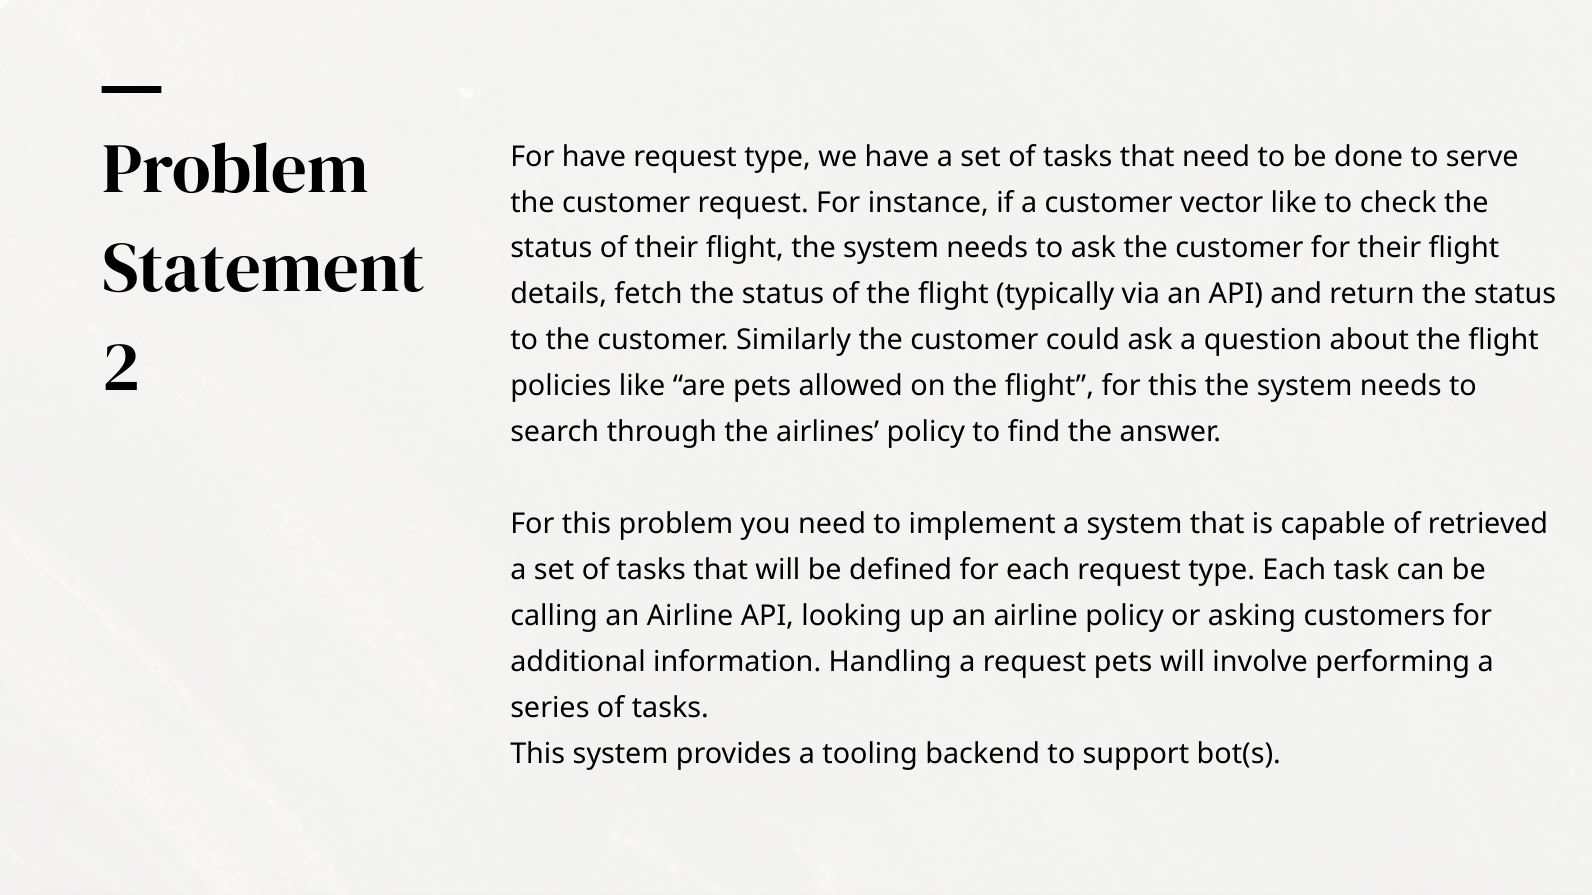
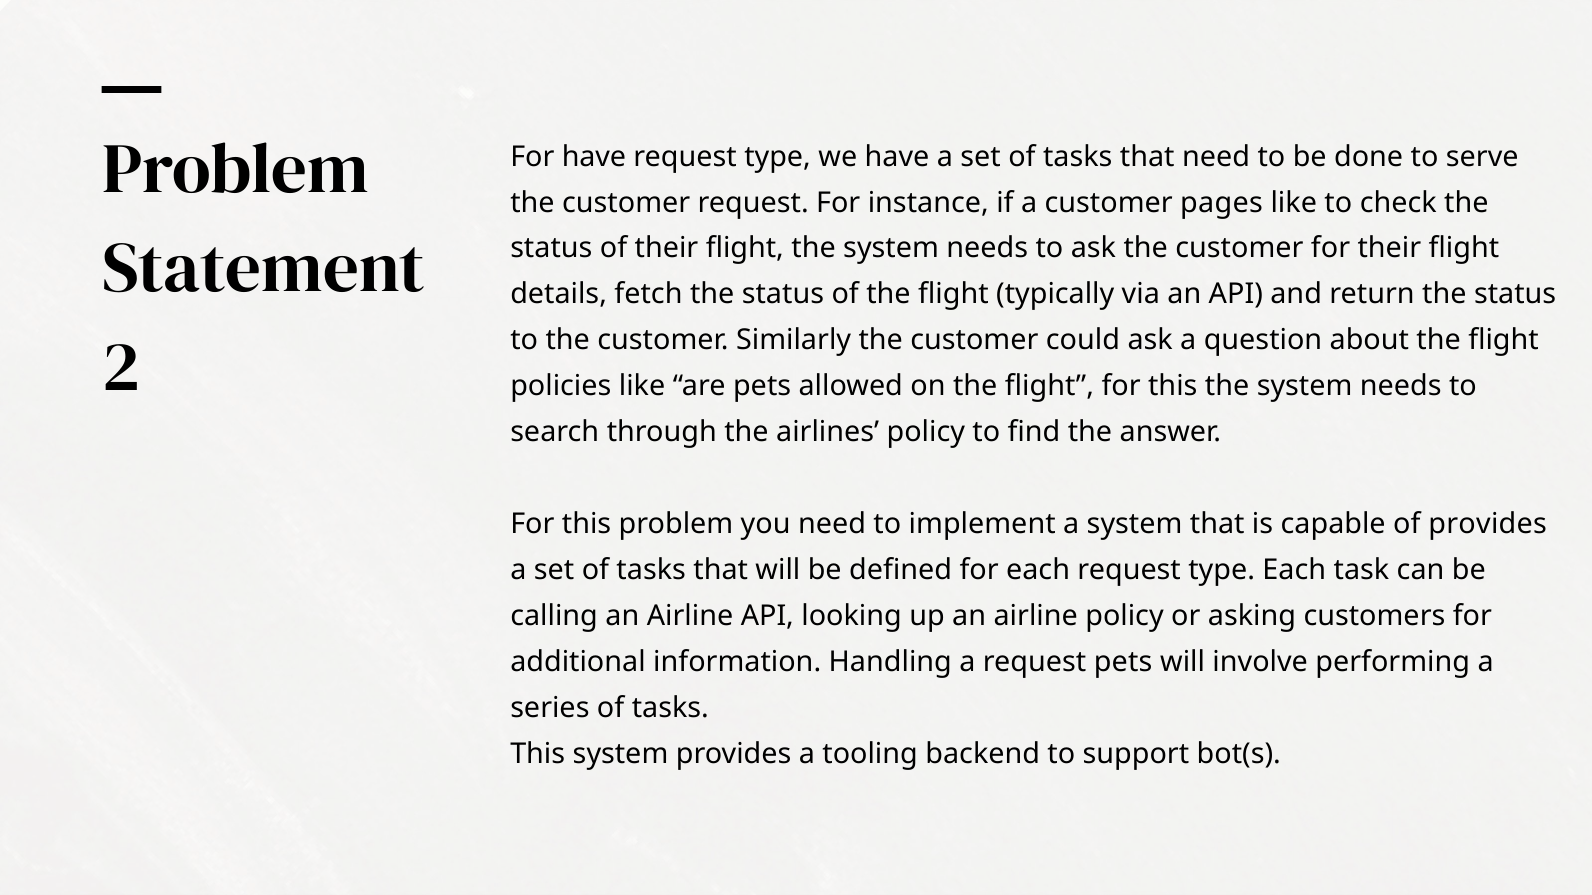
vector: vector -> pages (1222, 203)
of retrieved: retrieved -> provides (1488, 524)
